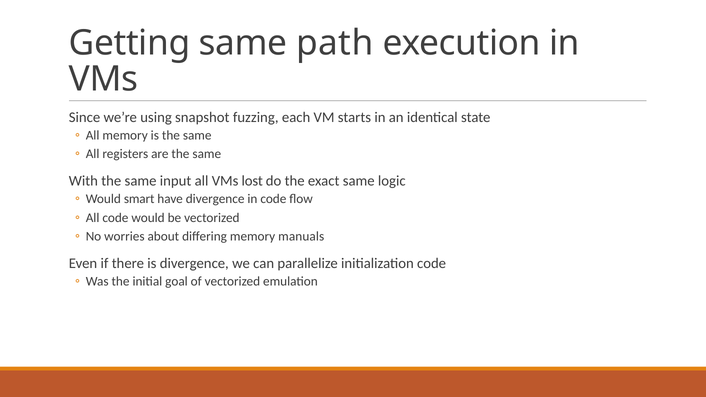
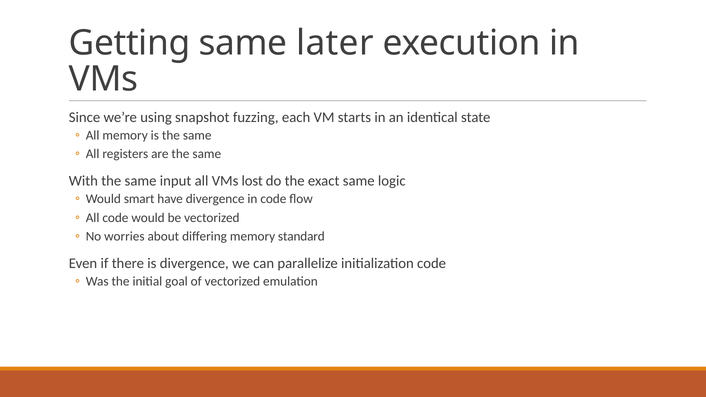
path: path -> later (335, 43)
manuals: manuals -> standard (301, 237)
